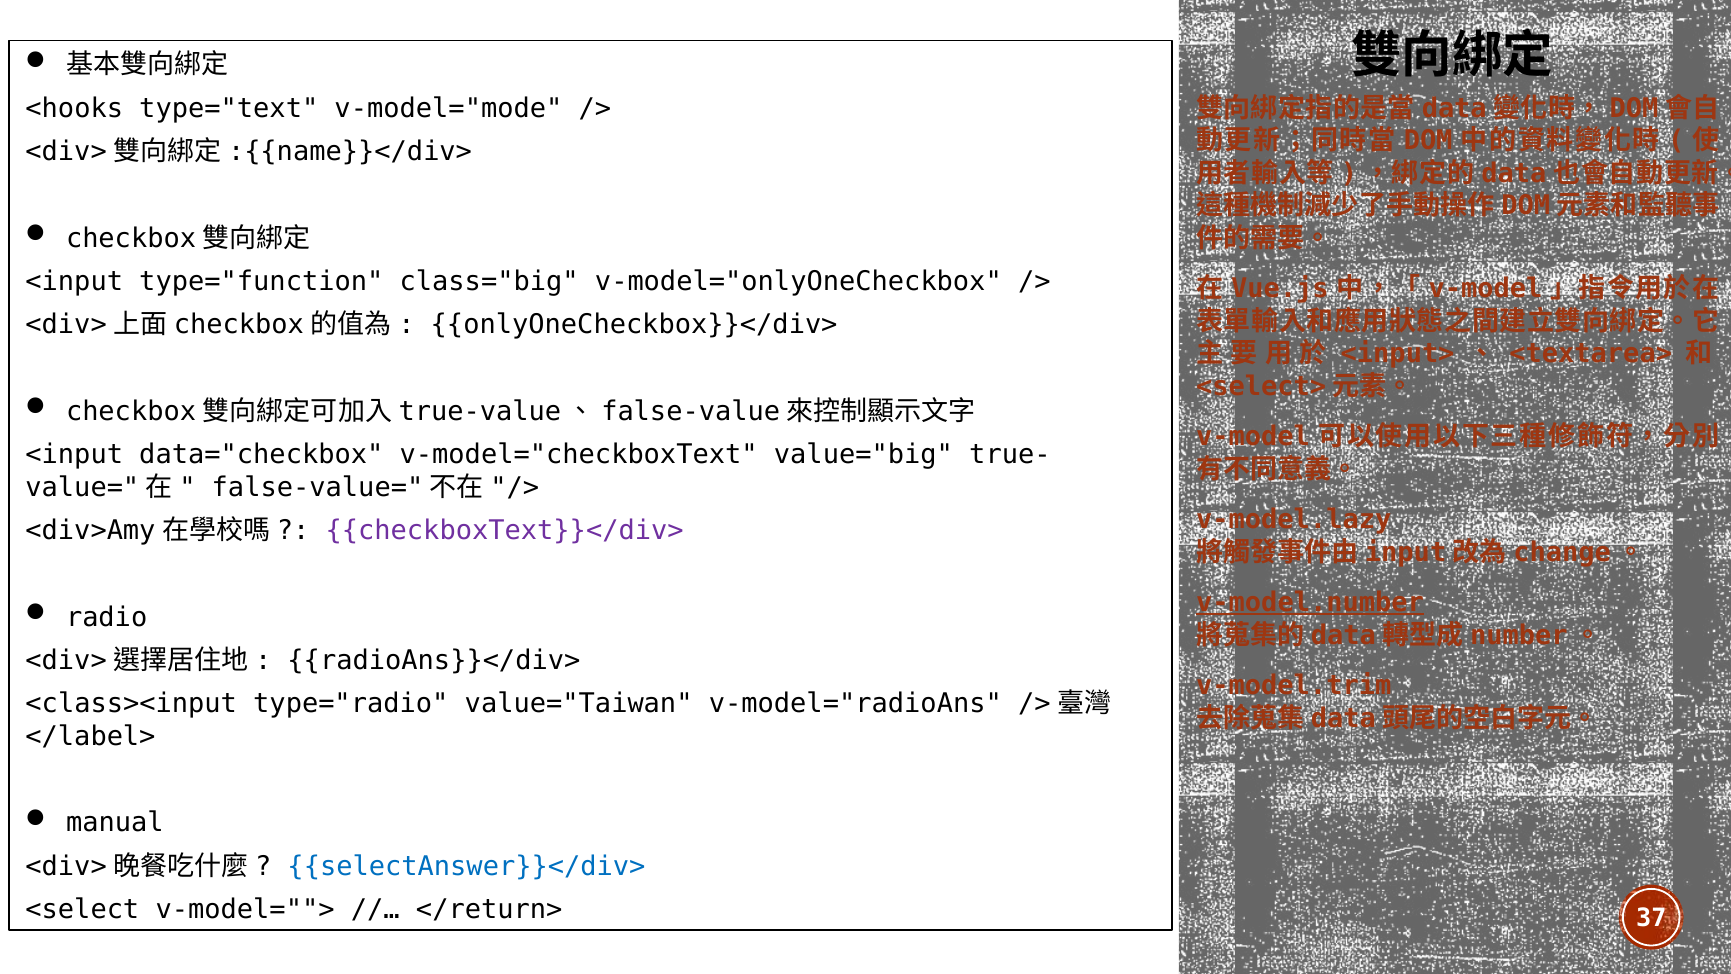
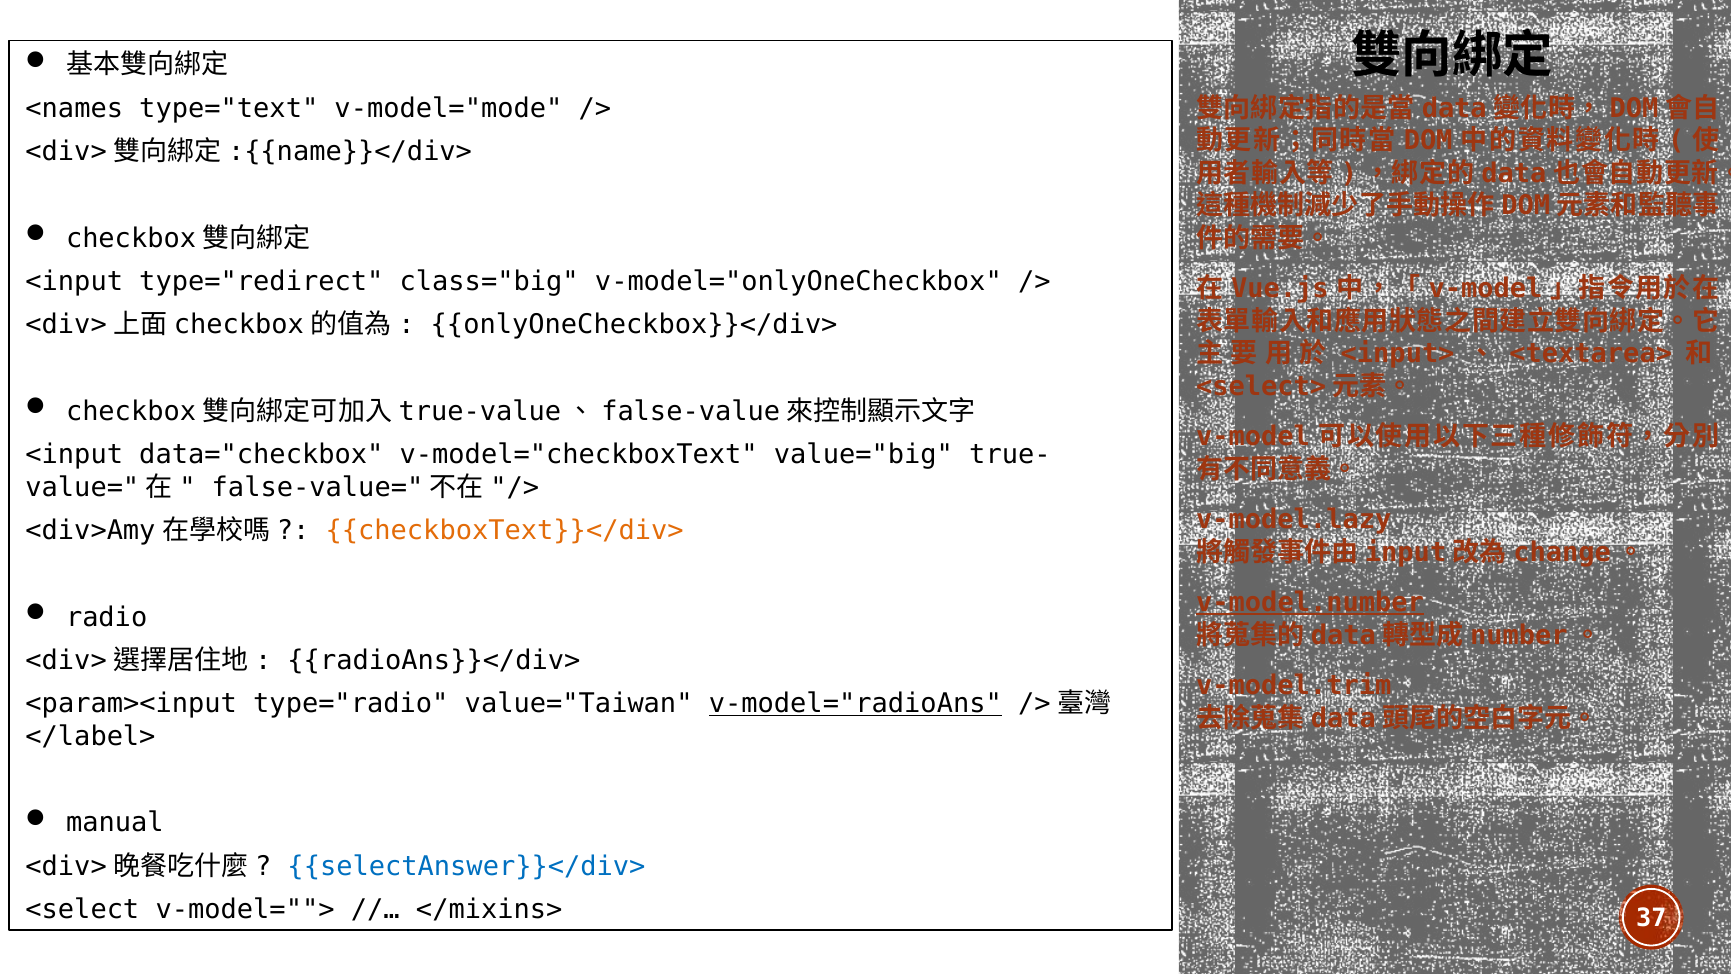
<hooks: <hooks -> <names (74, 108)
type="function: type="function -> type="redirect (261, 281)
checkboxText}}</div> colour: purple -> orange (505, 530)
<class><input: <class><input -> <param><input (131, 703)
v-model="radioAns underline: none -> present (855, 703)
</return>: </return> -> </mixins> (489, 909)
